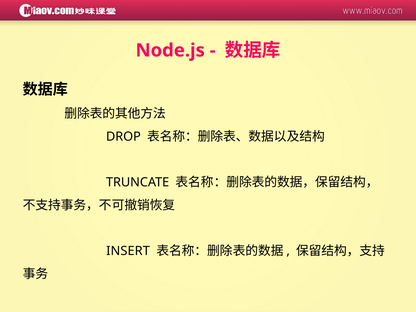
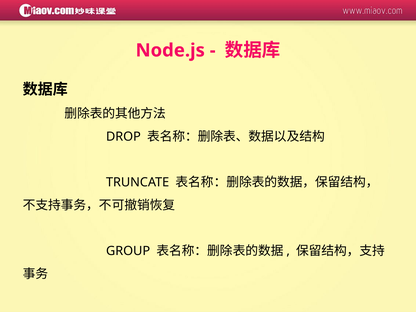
INSERT: INSERT -> GROUP (128, 251)
